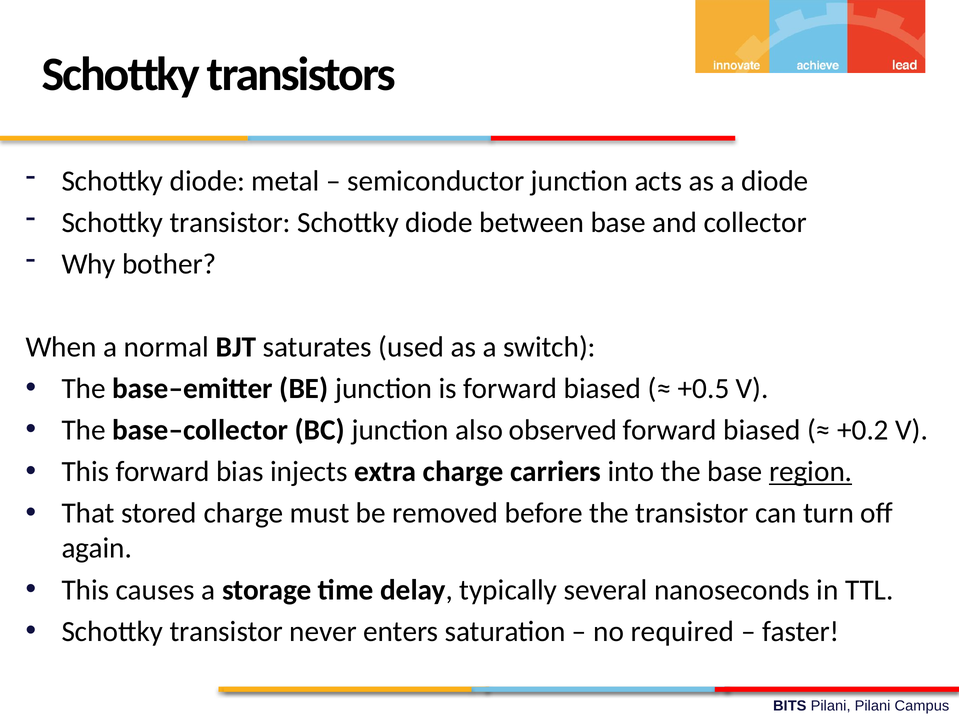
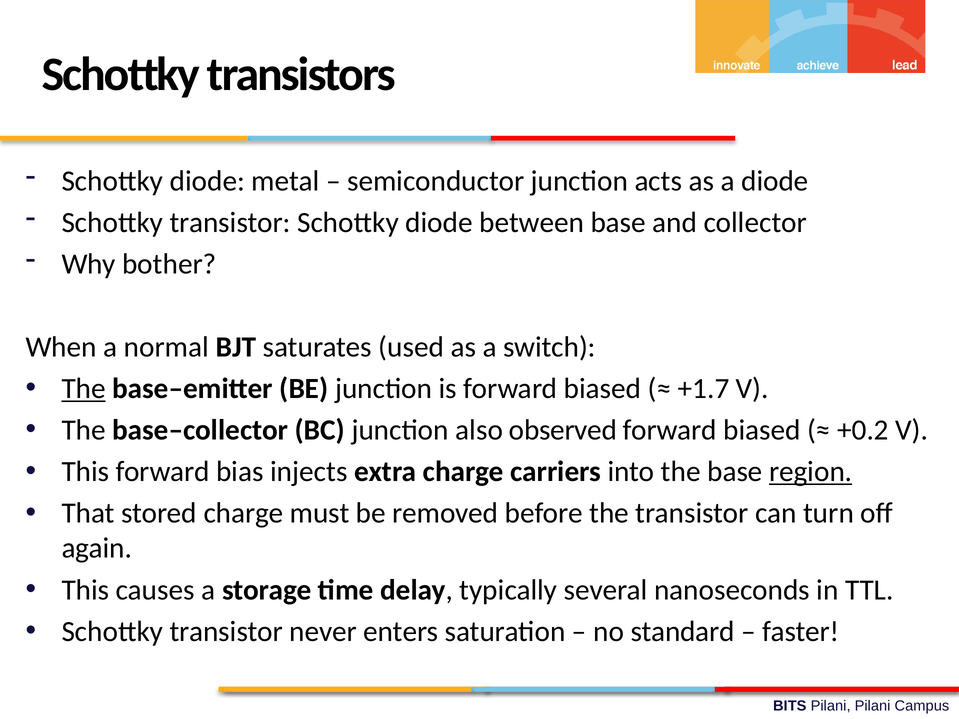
The underline: none -> present (84, 389)
+0.5: +0.5 -> +1.7 (704, 389)
required: required -> standard (683, 632)
